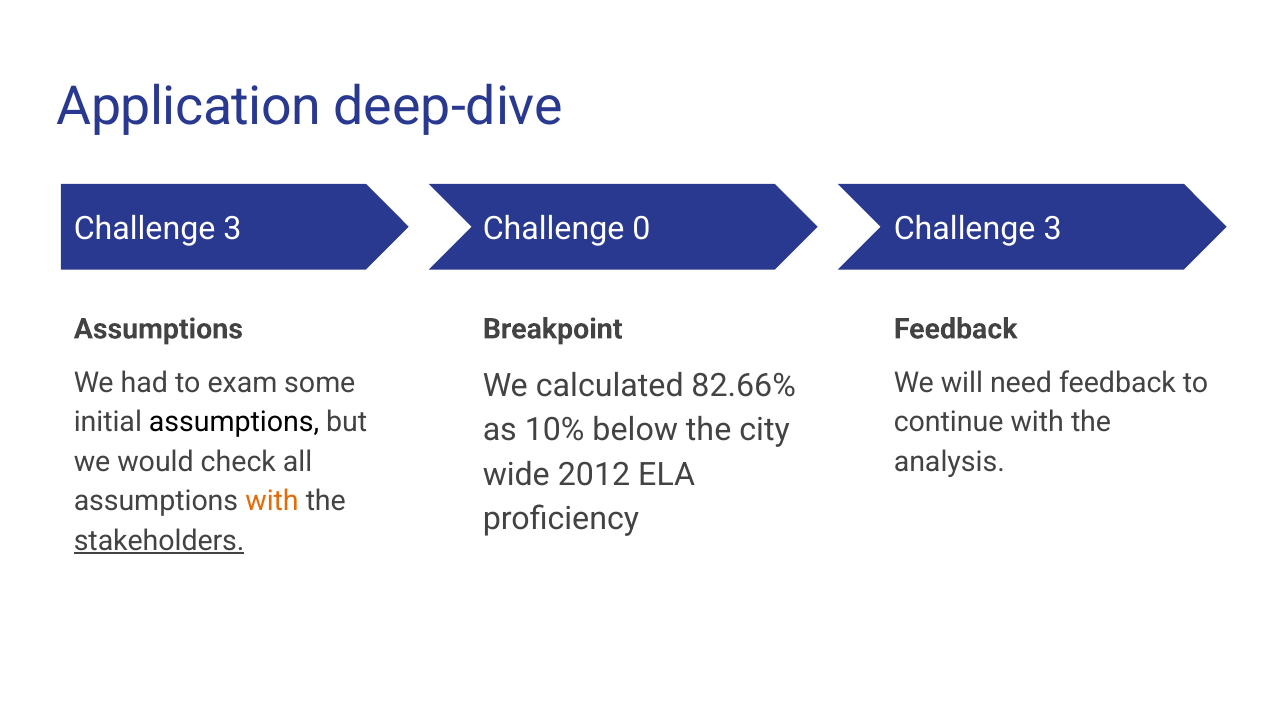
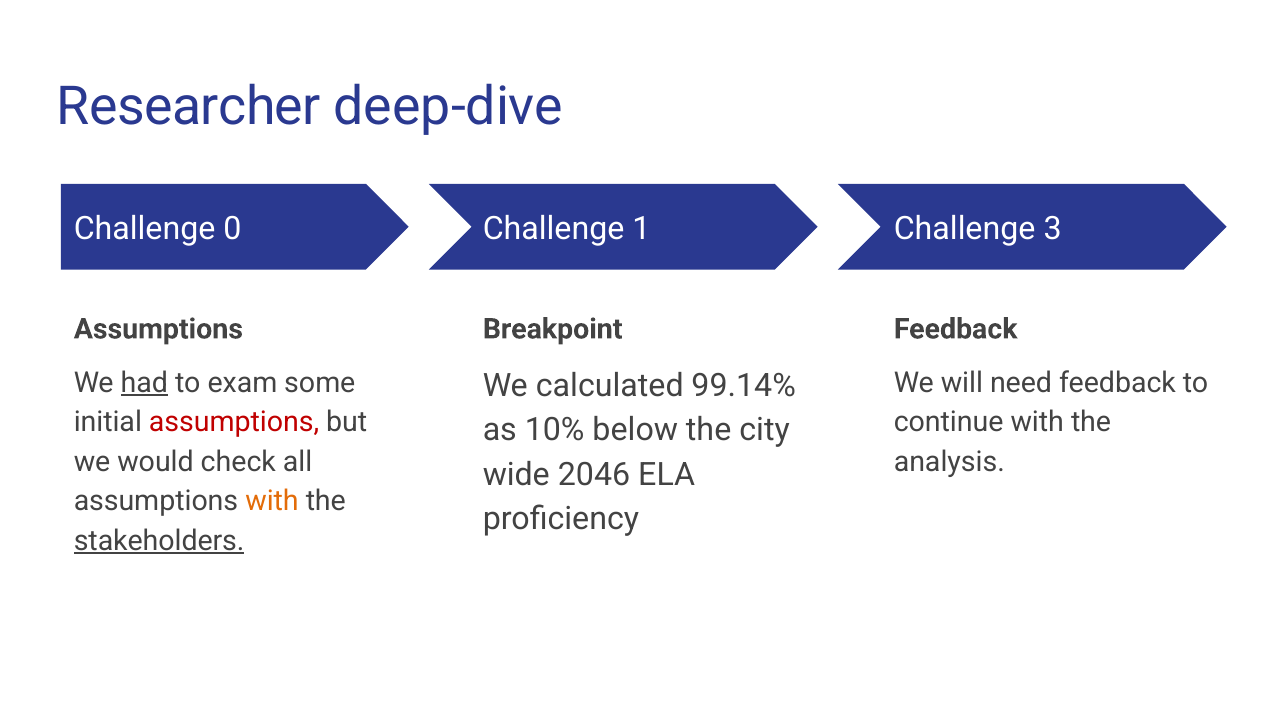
Application: Application -> Researcher (189, 107)
3: 3 -> 0 (233, 229)
0: 0 -> 1 (642, 229)
had underline: none -> present (144, 383)
82.66%: 82.66% -> 99.14% (744, 386)
assumptions colour: black -> red (234, 422)
2012: 2012 -> 2046 (594, 475)
